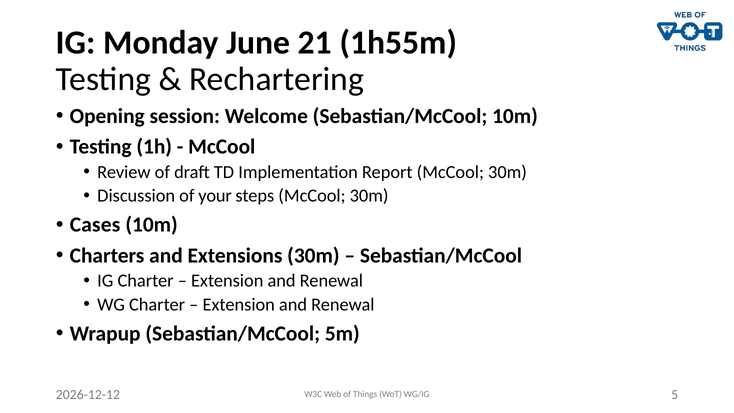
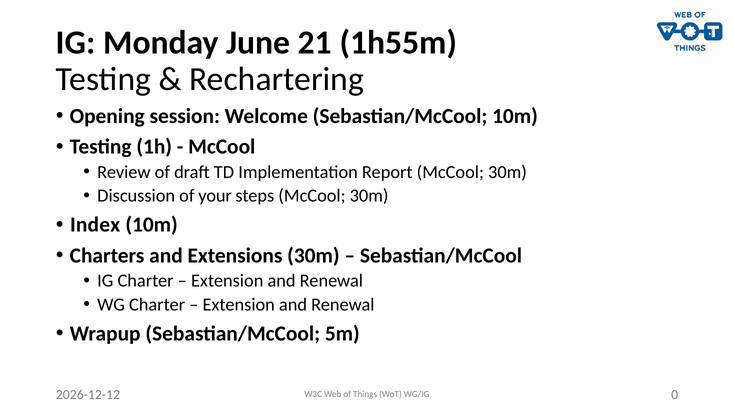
Cases: Cases -> Index (95, 225)
5: 5 -> 0 (675, 395)
